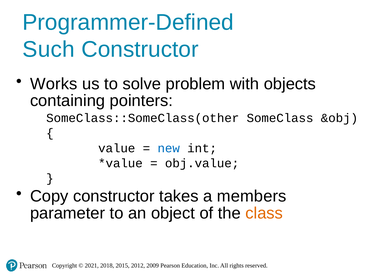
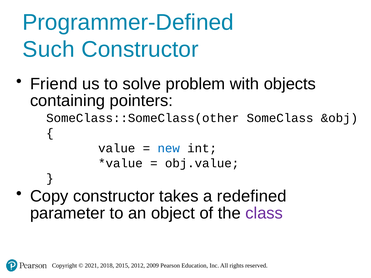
Works: Works -> Friend (54, 84)
members: members -> redefined (252, 196)
class colour: orange -> purple (264, 213)
